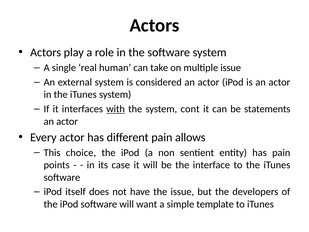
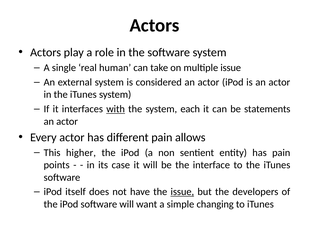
cont: cont -> each (190, 109)
choice: choice -> higher (81, 152)
issue underline: none -> present (182, 192)
template: template -> changing (215, 204)
